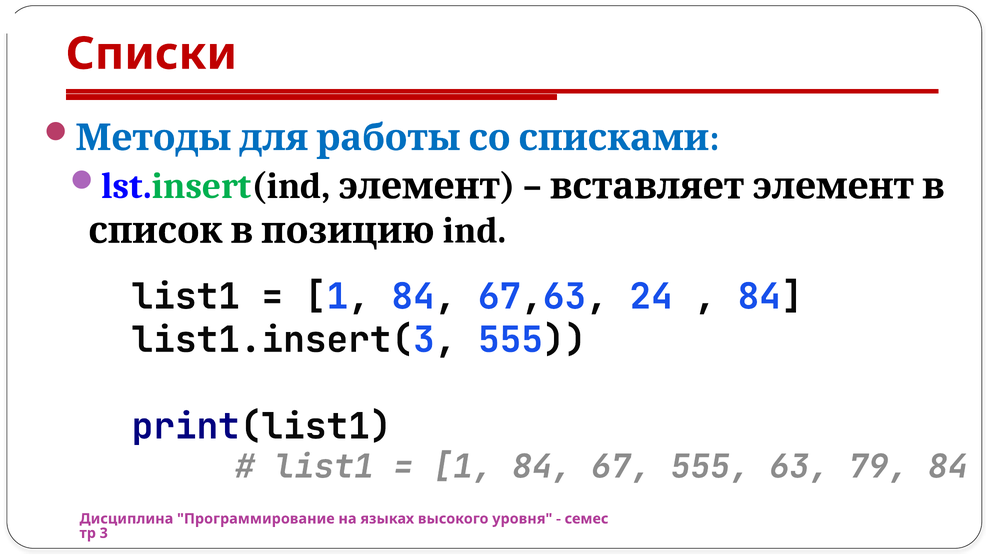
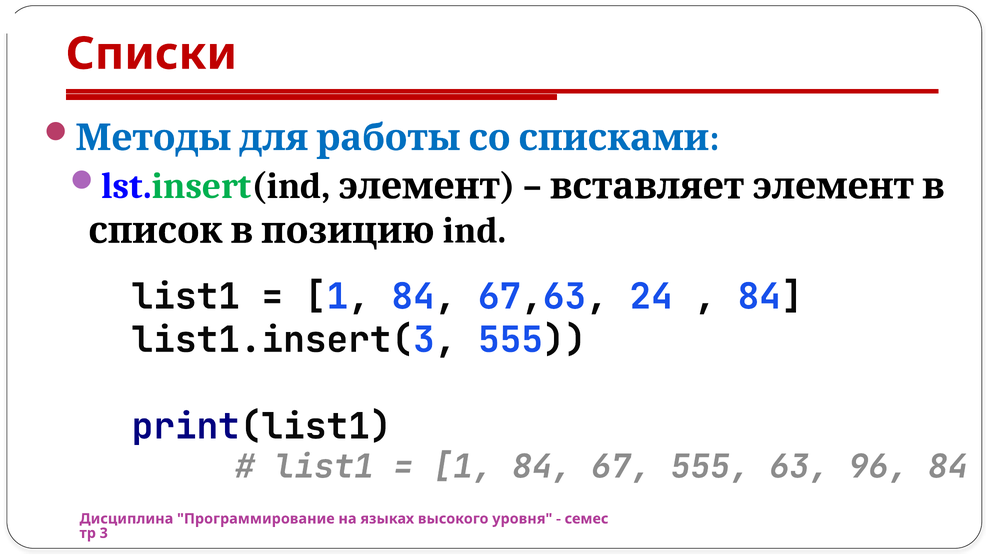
79: 79 -> 96 (879, 467)
